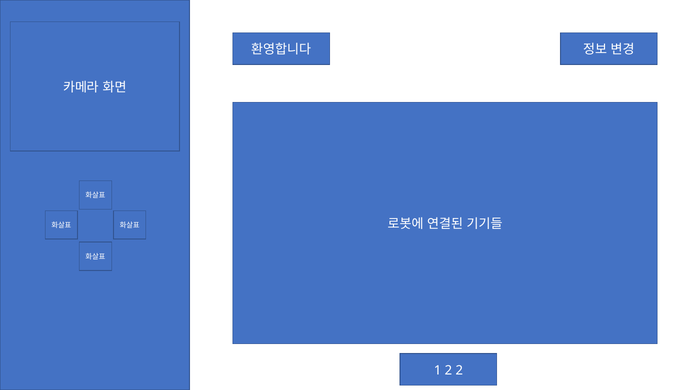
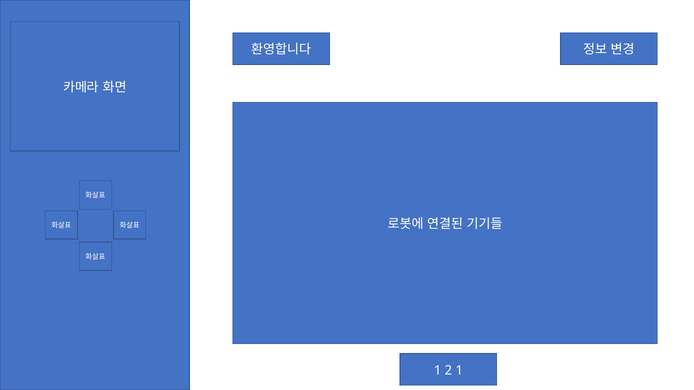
2 2: 2 -> 1 (459, 371)
